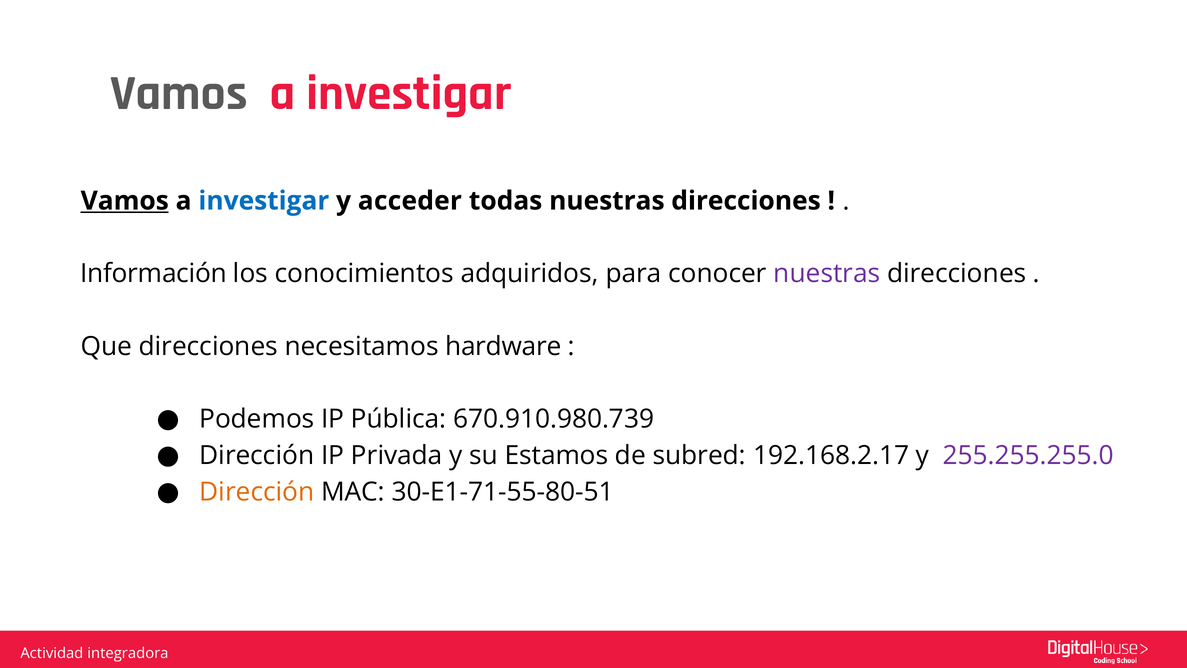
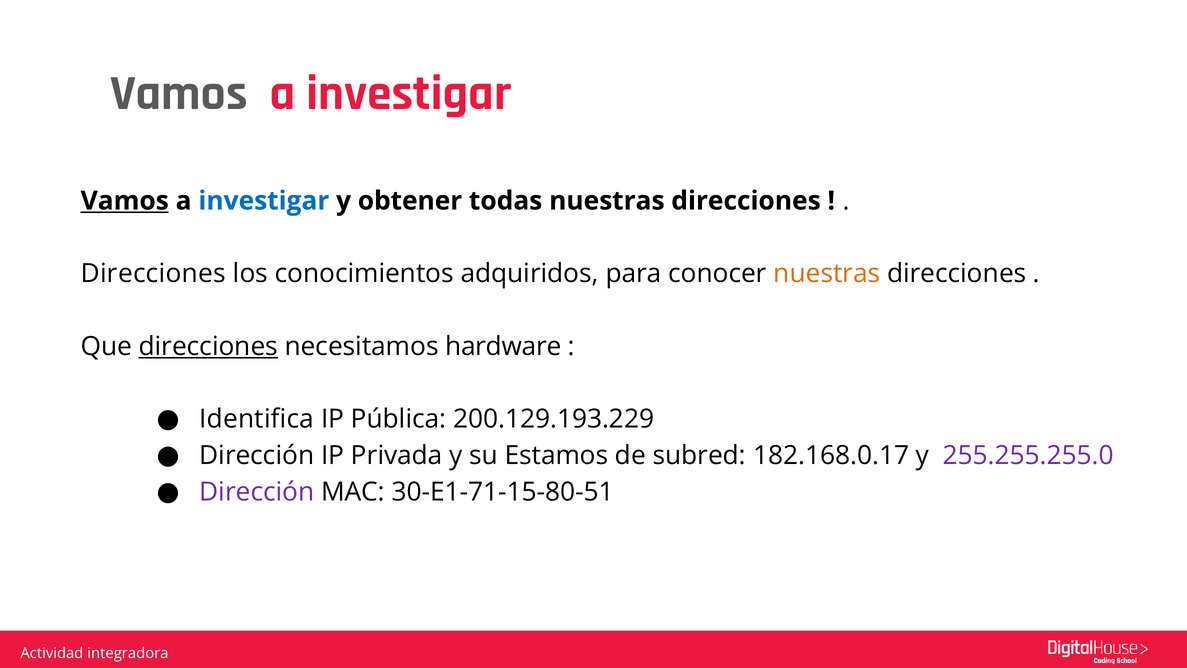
acceder: acceder -> obtener (410, 201)
Información: Información -> Direcciones (153, 273)
nuestras colour: purple -> orange (827, 273)
direcciones underline: none -> present (208, 346)
Podemos: Podemos -> Identifica (257, 419)
670.910.980.739: 670.910.980.739 -> 200.129.193.229 (554, 419)
192.168.2.17: 192.168.2.17 -> 182.168.0.17 (831, 455)
Dirección colour: orange -> purple (257, 492)
30-E1-71-55-80-51: 30-E1-71-55-80-51 -> 30-E1-71-15-80-51 (503, 492)
